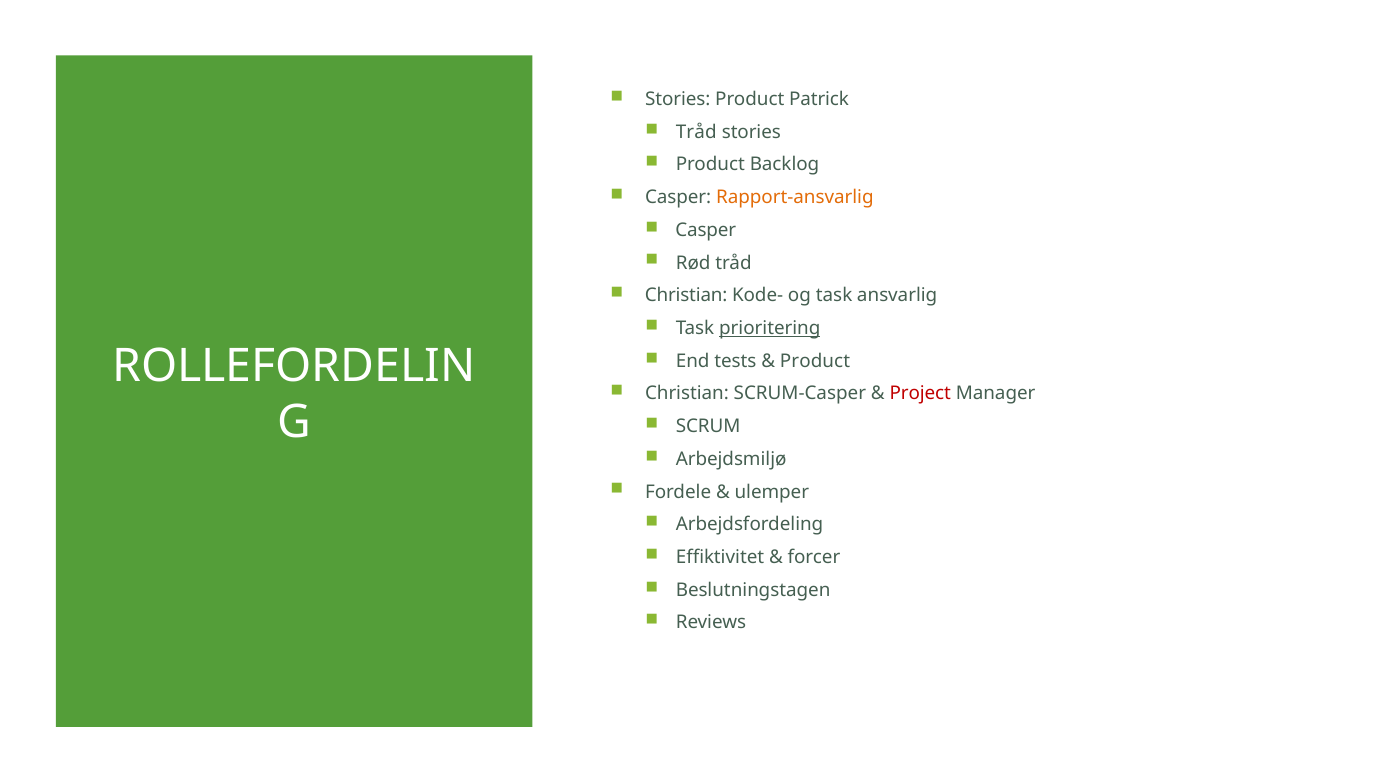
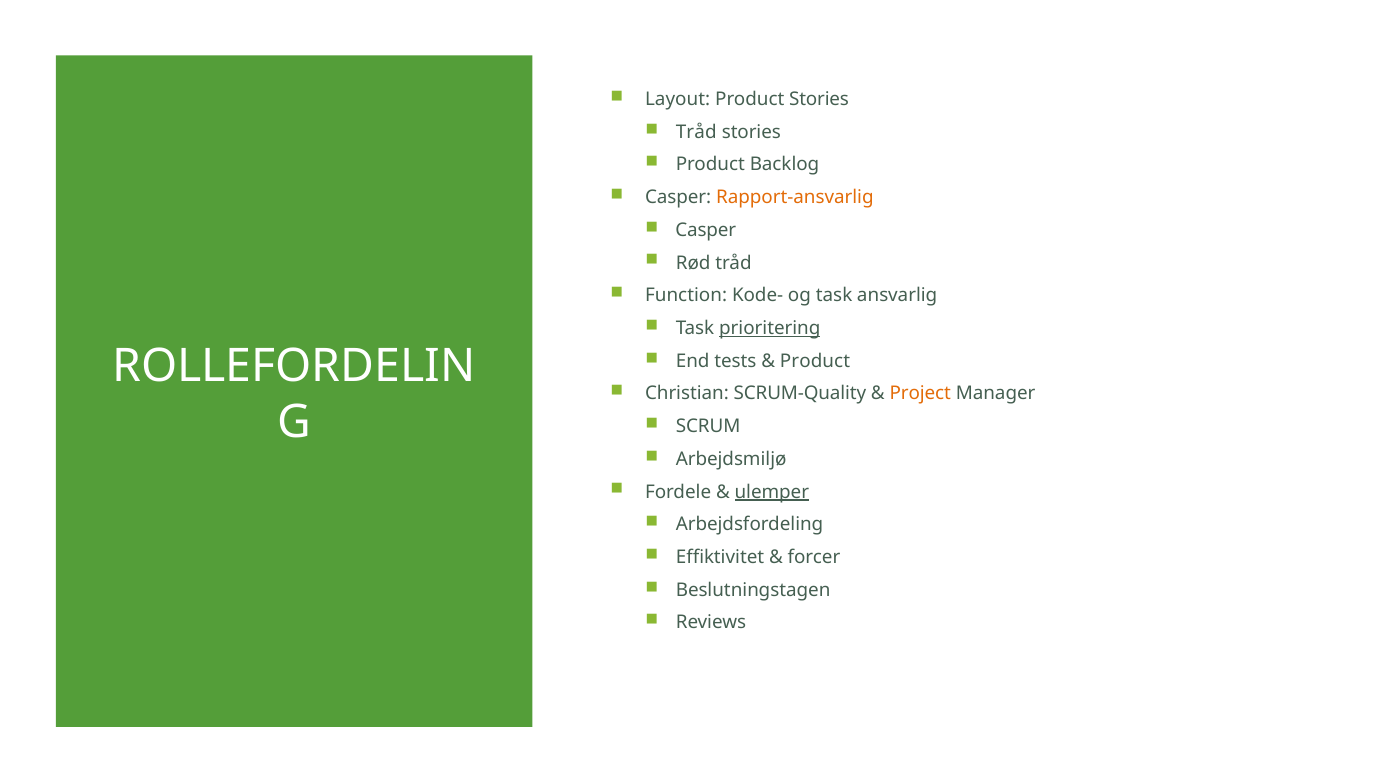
Stories: Stories -> Layout (678, 99)
Product Patrick: Patrick -> Stories (819, 99)
Christian: Christian -> Function (686, 296)
SCRUM-Casper: SCRUM-Casper -> SCRUM-Quality (800, 394)
Project colour: red -> orange (920, 394)
ulemper underline: none -> present (772, 492)
